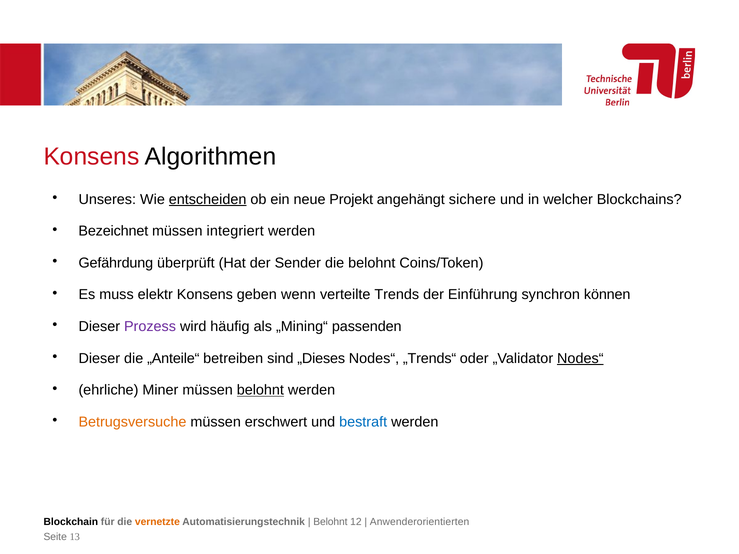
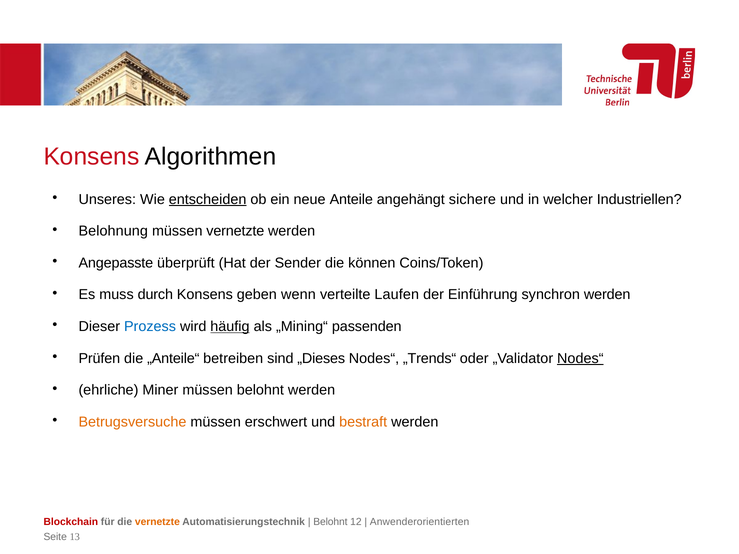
Projekt: Projekt -> Anteile (351, 199)
Blockchains: Blockchains -> Industriellen (639, 199)
Bezeichnet: Bezeichnet -> Belohnung (113, 231)
müssen integriert: integriert -> vernetzte (235, 231)
Gefährdung: Gefährdung -> Angepasste (116, 263)
die belohnt: belohnt -> können (372, 263)
elektr: elektr -> durch (155, 295)
Trends: Trends -> Laufen (397, 295)
synchron können: können -> werden (607, 295)
Prozess colour: purple -> blue (150, 327)
häufig underline: none -> present (230, 327)
Dieser: Dieser -> Prüfen (99, 358)
belohnt underline: present -> none (260, 390)
bestraft colour: blue -> orange (363, 422)
Blockchain colour: black -> red (71, 522)
